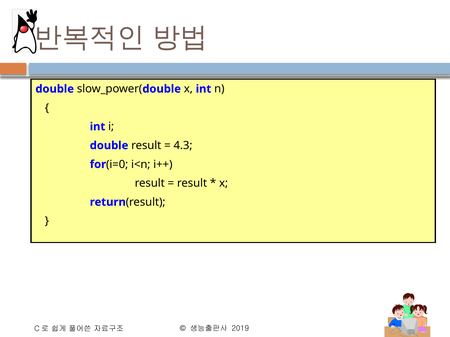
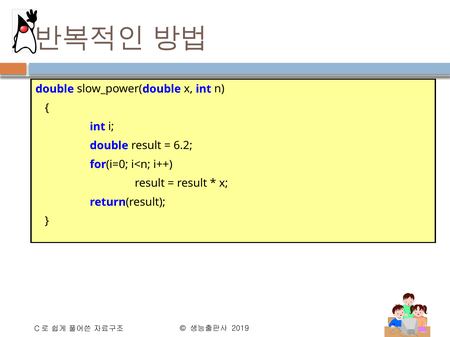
4.3: 4.3 -> 6.2 (183, 146)
